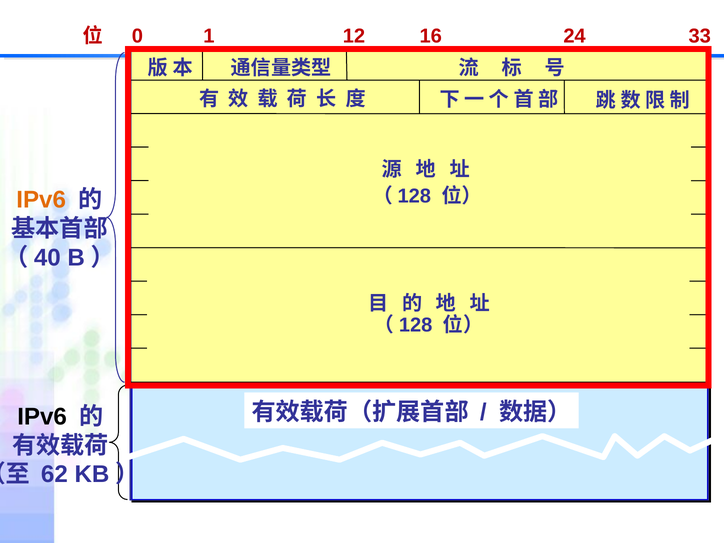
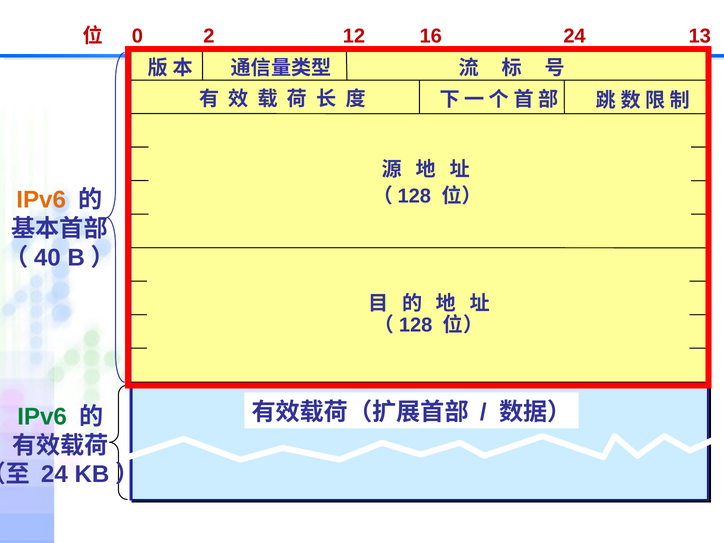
1: 1 -> 2 (209, 36)
33: 33 -> 13 (700, 36)
IPv6 colour: black -> green (42, 417)
62: 62 -> 24 (54, 475)
